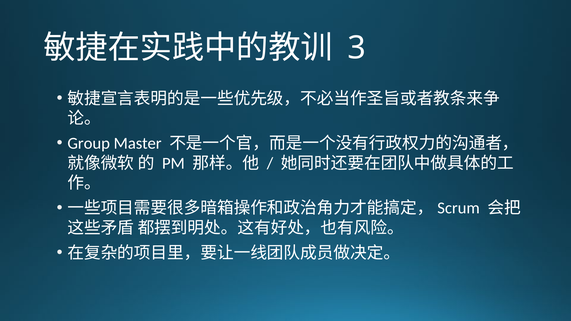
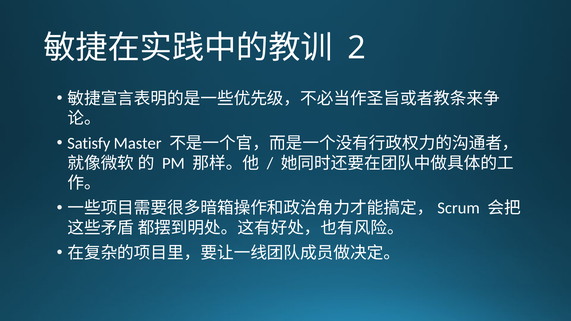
3: 3 -> 2 (357, 48)
Group: Group -> Satisfy (89, 144)
